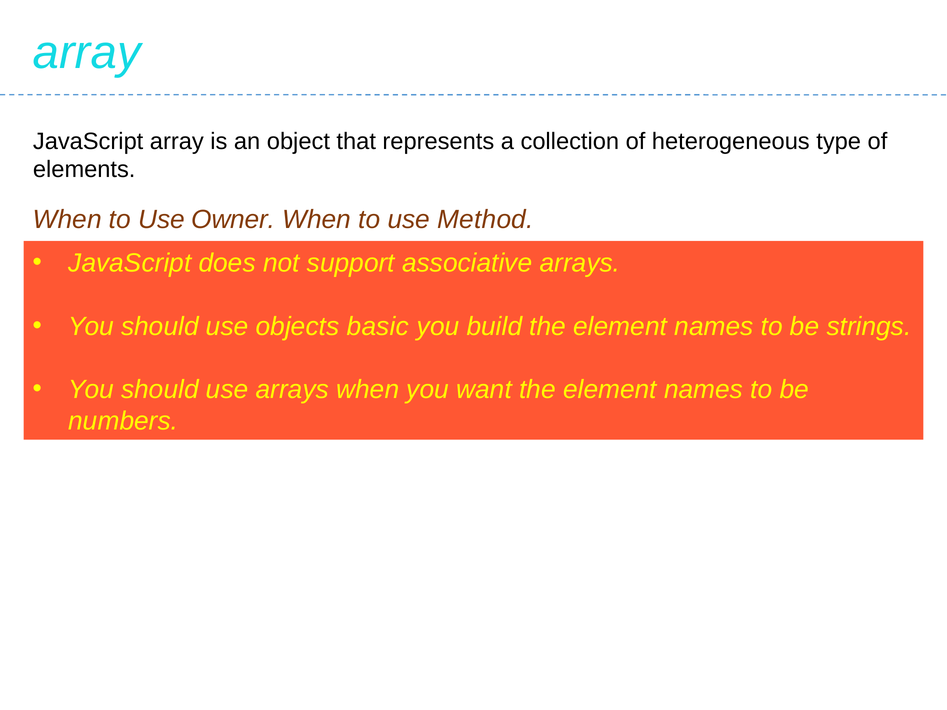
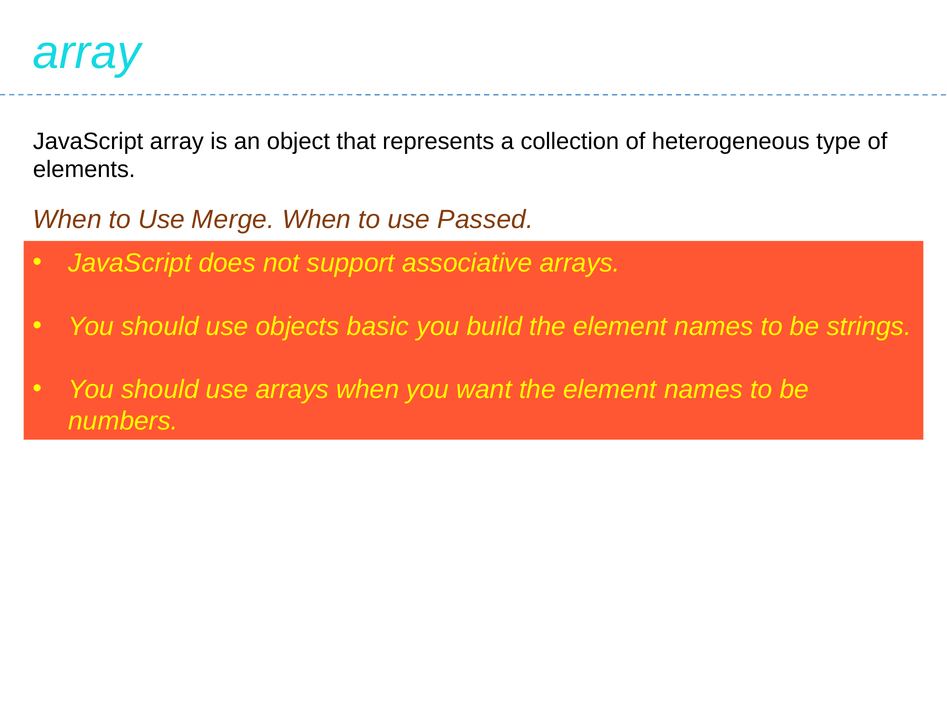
Owner: Owner -> Merge (233, 220)
Method: Method -> Passed (485, 220)
